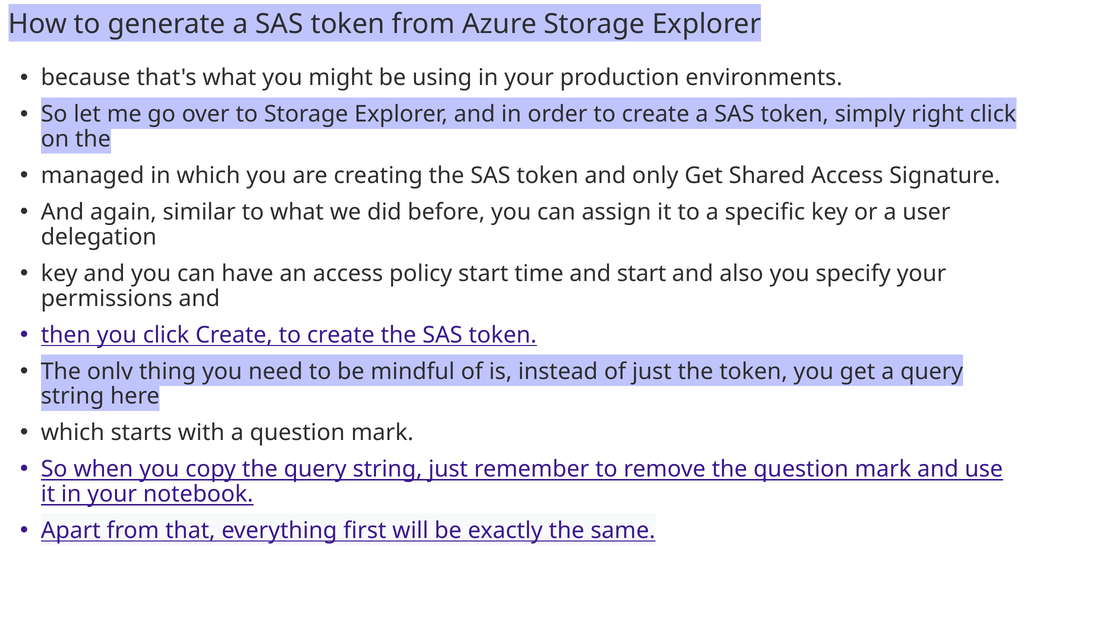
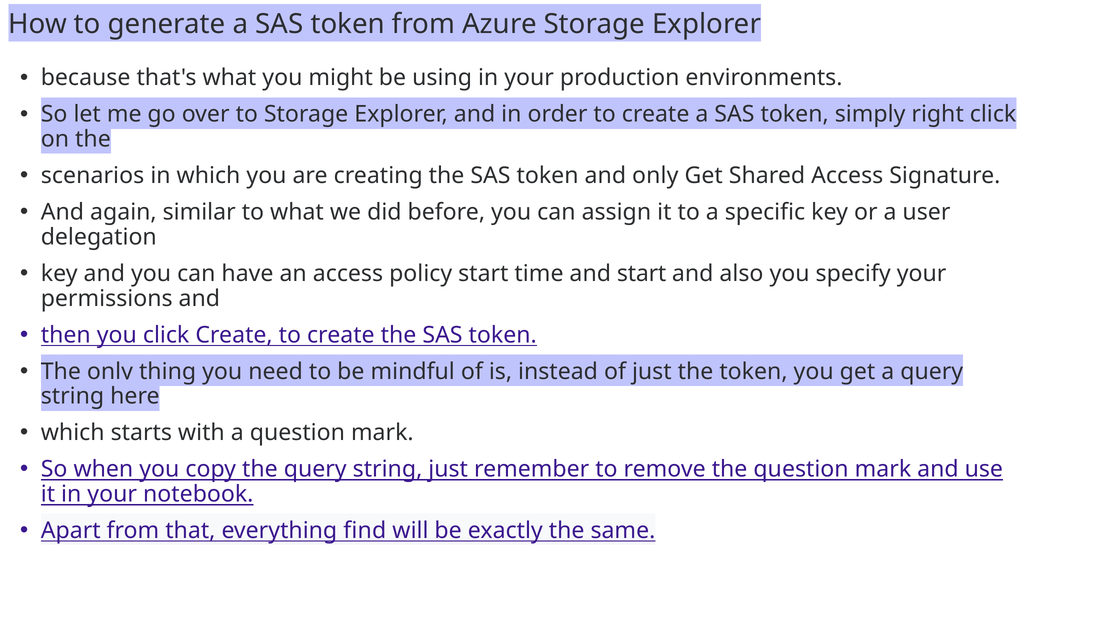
managed: managed -> scenarios (93, 176)
first: first -> find (365, 531)
